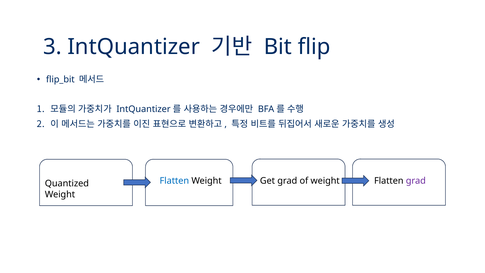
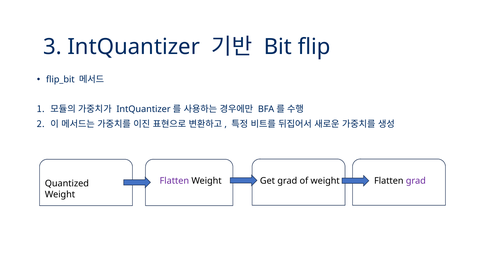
Flatten colour: blue -> purple (174, 181)
